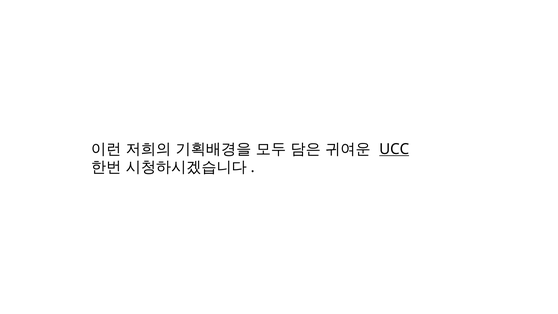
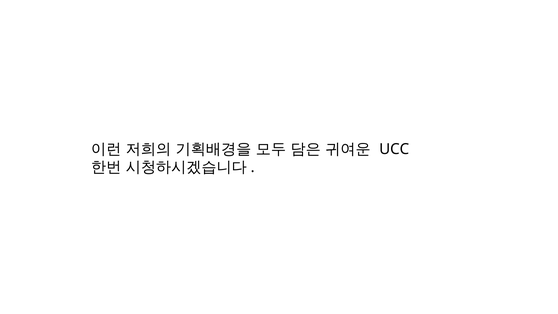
UCC underline: present -> none (394, 149)
